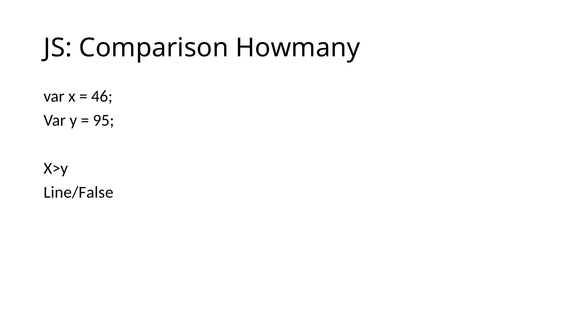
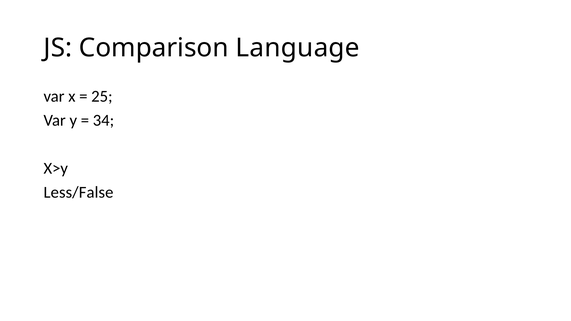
Howmany: Howmany -> Language (298, 48)
46: 46 -> 25 (102, 97)
95: 95 -> 34 (103, 120)
Line/False: Line/False -> Less/False (78, 192)
